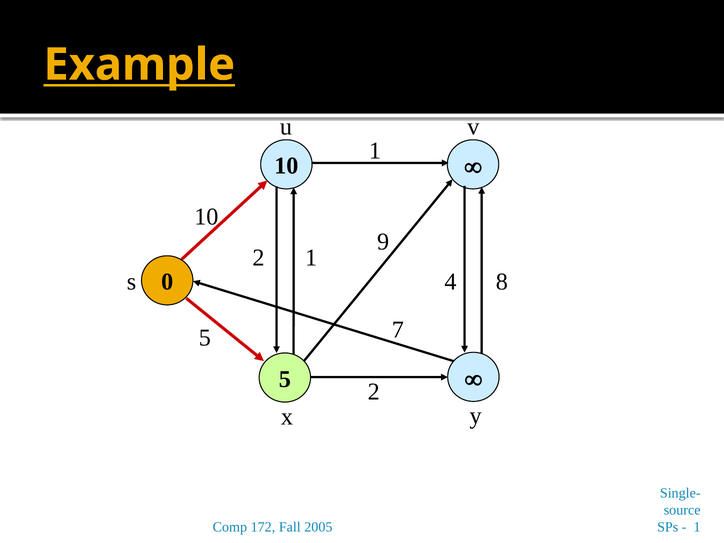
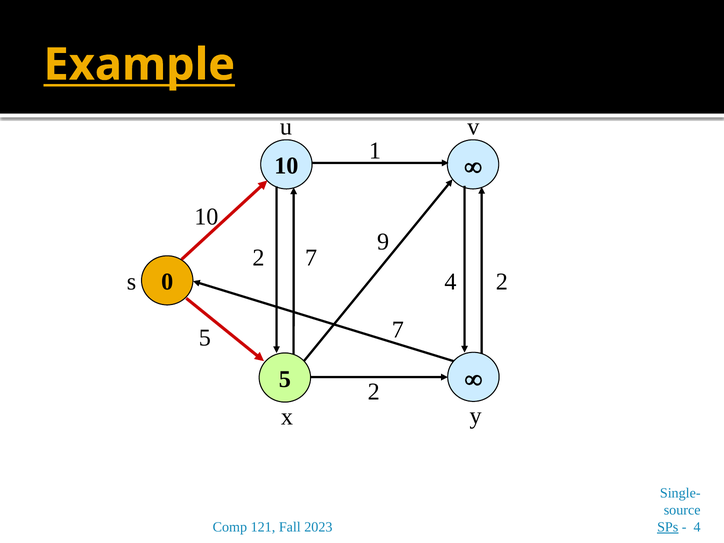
2 1: 1 -> 7 (311, 258)
4 8: 8 -> 2 (502, 282)
172: 172 -> 121 (263, 527)
2005: 2005 -> 2023 (318, 527)
SPs underline: none -> present (668, 527)
1: 1 -> 4 (697, 527)
